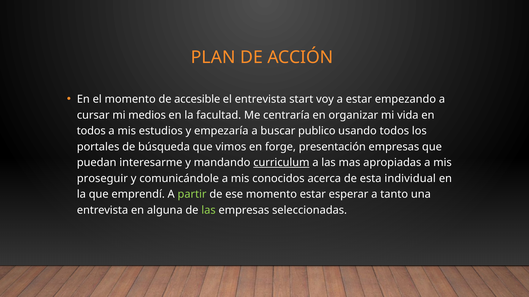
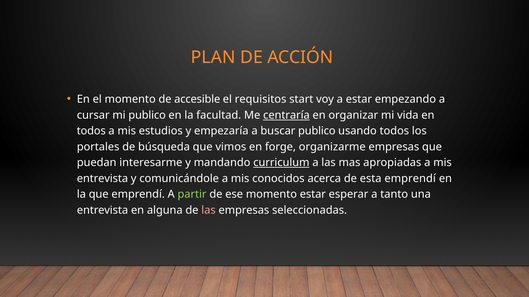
el entrevista: entrevista -> requisitos (261, 99)
mi medios: medios -> publico (147, 115)
centraría underline: none -> present (286, 115)
presentación: presentación -> organizarme (332, 147)
proseguir: proseguir -> entrevista (102, 179)
esta individual: individual -> emprendí (410, 179)
las colour: light green -> pink (209, 211)
